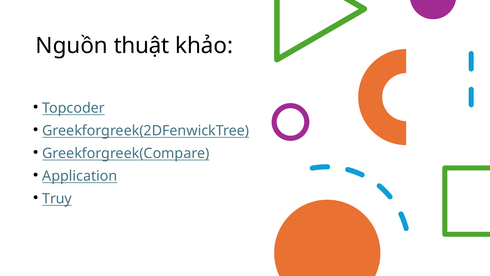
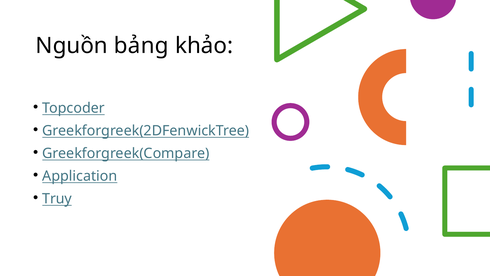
thuật: thuật -> bảng (141, 46)
